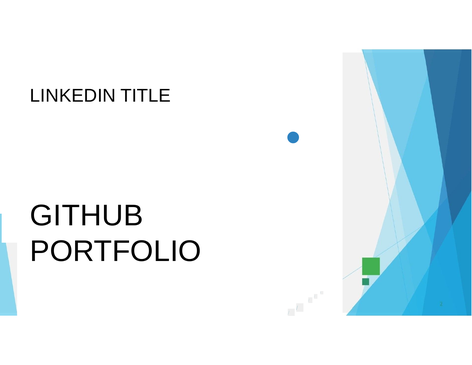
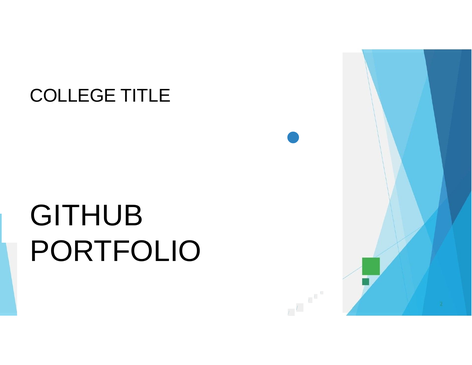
LINKEDIN: LINKEDIN -> COLLEGE (73, 96)
